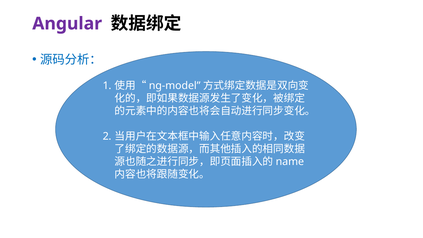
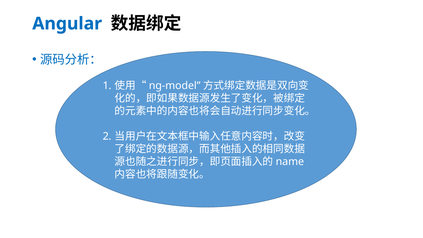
Angular colour: purple -> blue (67, 24)
